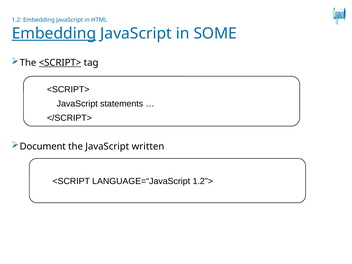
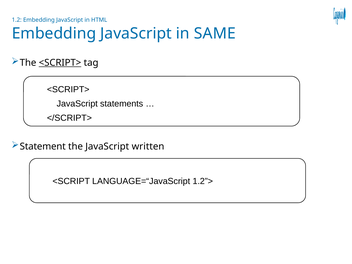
Embedding underline: present -> none (54, 33)
SOME: SOME -> SAME (215, 33)
Document: Document -> Statement (43, 146)
